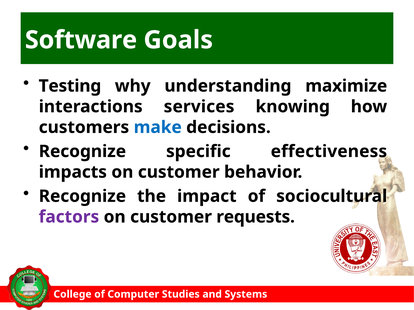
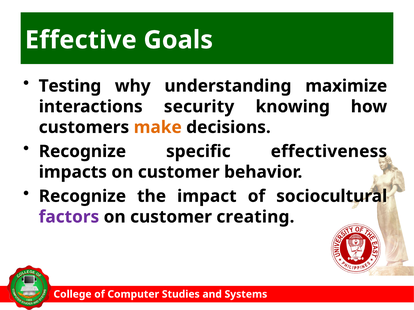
Software: Software -> Effective (81, 40)
services: services -> security (199, 107)
make colour: blue -> orange (158, 127)
requests: requests -> creating (255, 217)
